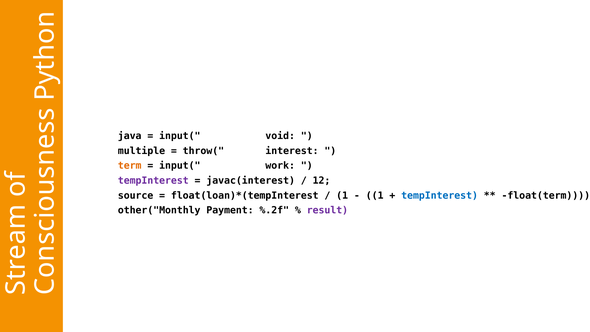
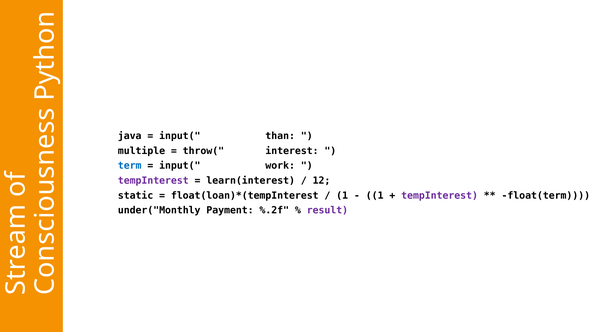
void: void -> than (280, 136)
term colour: orange -> blue (130, 166)
javac(interest: javac(interest -> learn(interest (251, 181)
source: source -> static (136, 195)
tempInterest colour: blue -> purple (440, 195)
other("Monthly: other("Monthly -> under("Monthly (159, 210)
